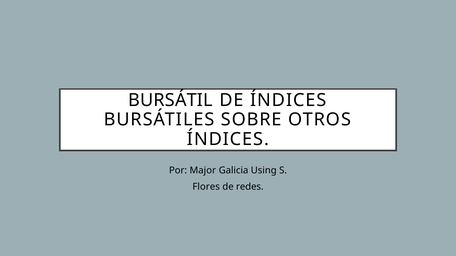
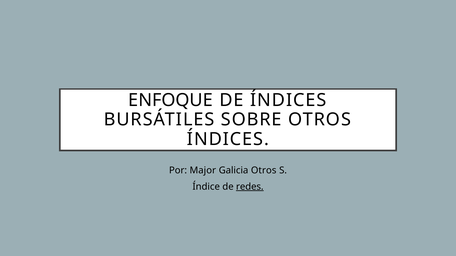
BURSÁTIL: BURSÁTIL -> ENFOQUE (171, 100)
Galicia Using: Using -> Otros (264, 171)
Flores: Flores -> Índice (206, 187)
redes underline: none -> present (250, 187)
